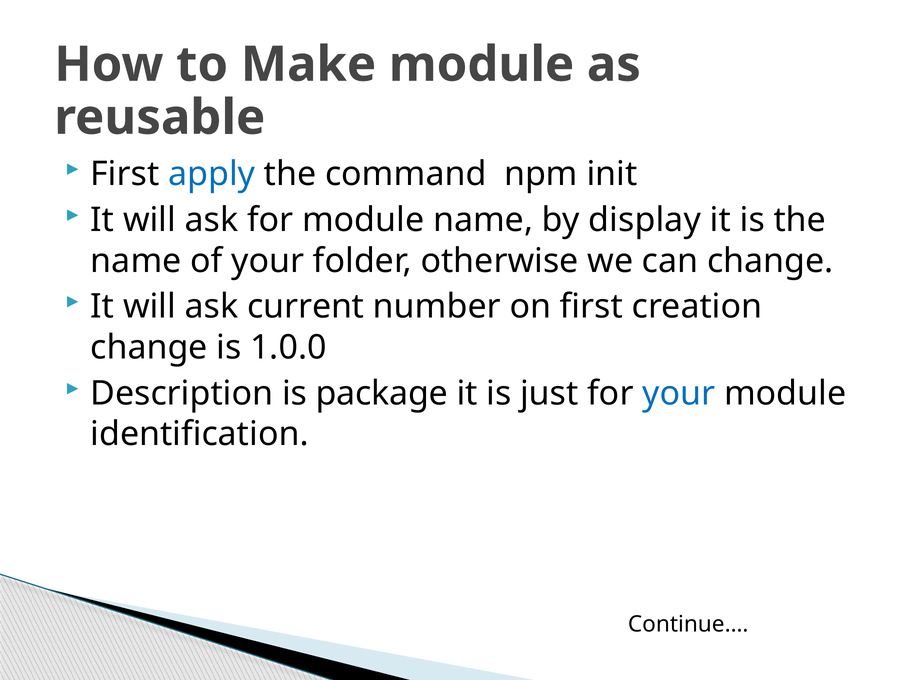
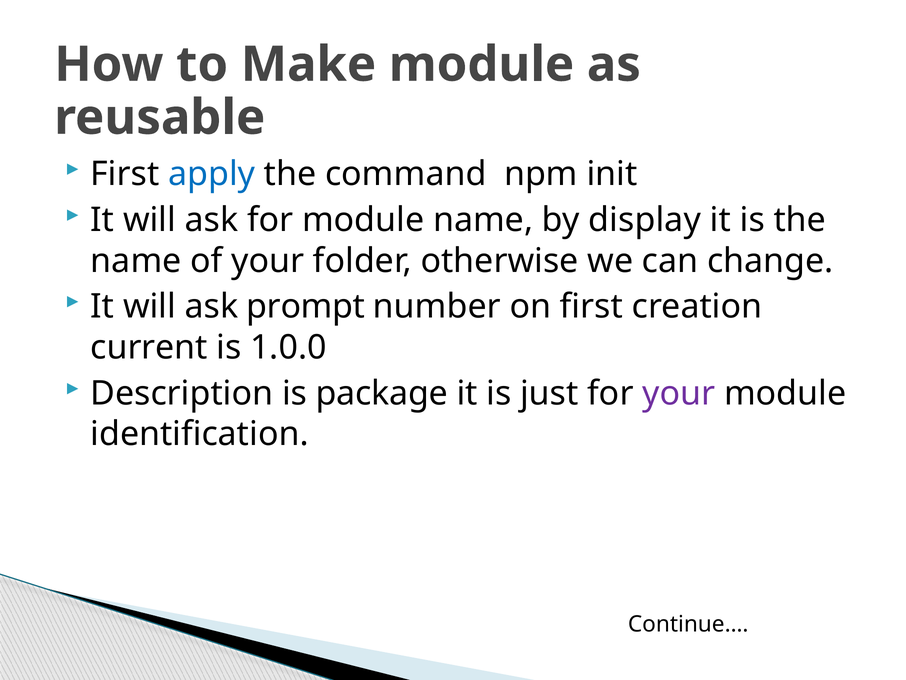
current: current -> prompt (306, 306)
change: change -> current (149, 347)
your colour: blue -> purple (679, 393)
